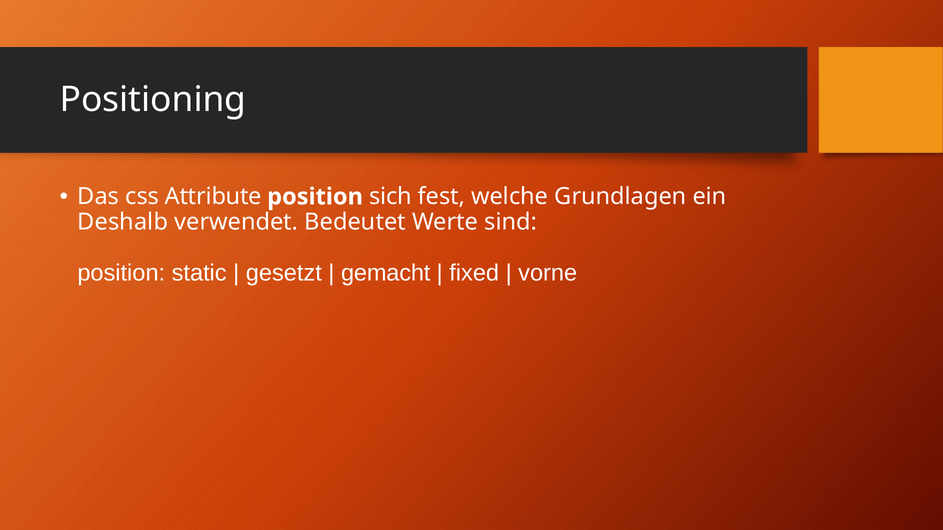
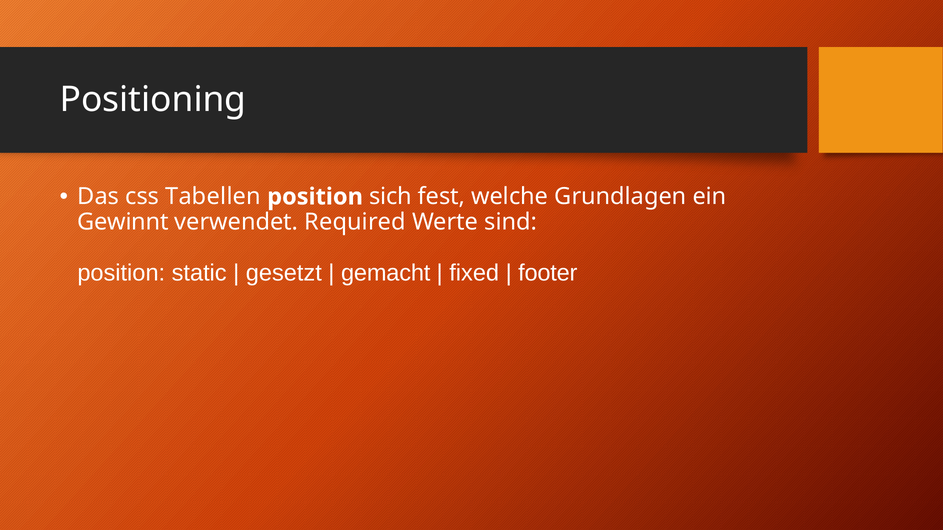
Attribute: Attribute -> Tabellen (213, 197)
Deshalb: Deshalb -> Gewinnt (123, 222)
Bedeutet: Bedeutet -> Required (355, 222)
vorne: vorne -> footer (548, 273)
